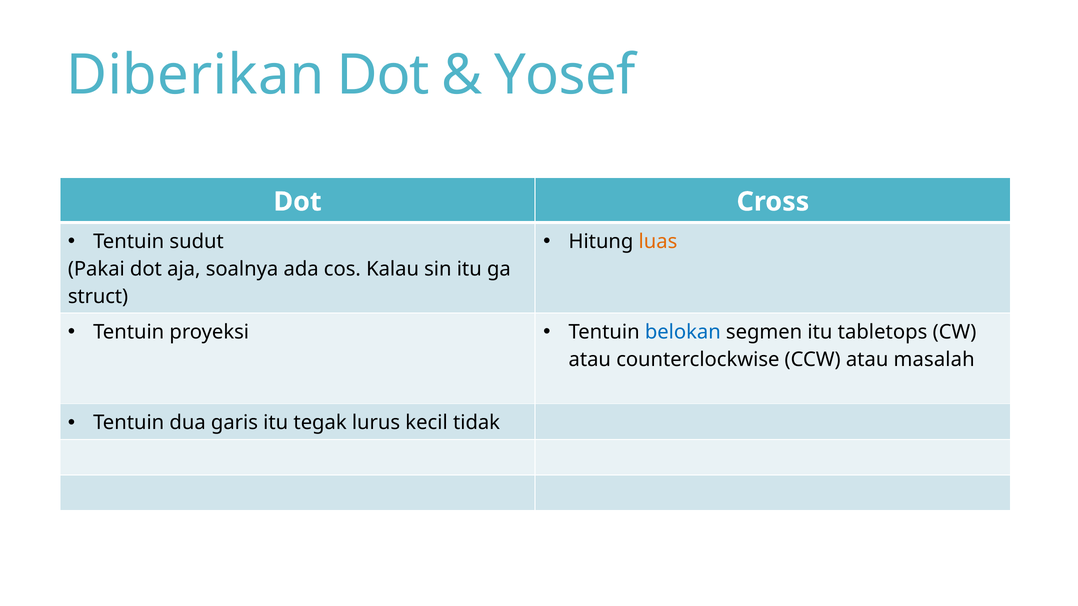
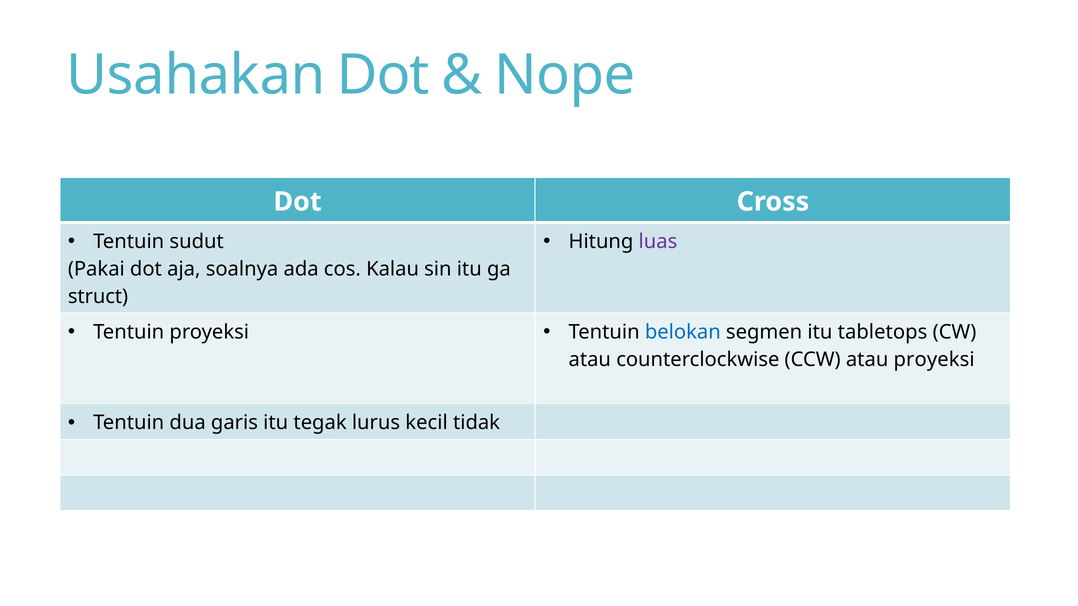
Diberikan: Diberikan -> Usahakan (196, 75)
Yosef: Yosef -> Nope (565, 75)
luas colour: orange -> purple (658, 242)
atau masalah: masalah -> proyeksi (934, 360)
